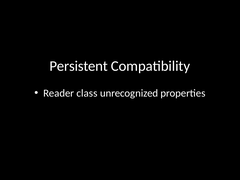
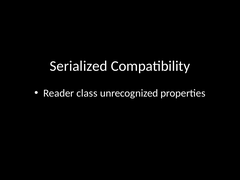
Persistent: Persistent -> Serialized (79, 66)
